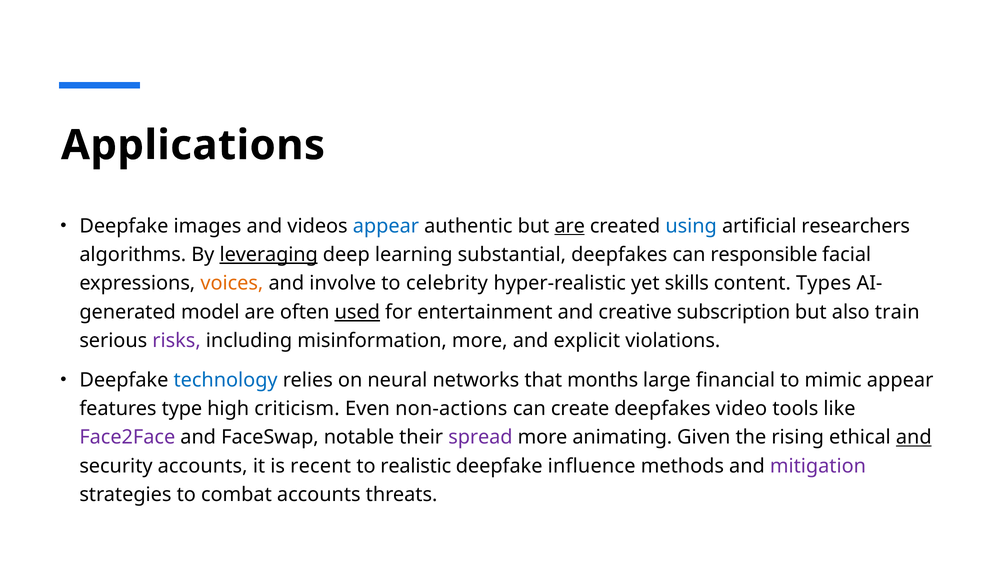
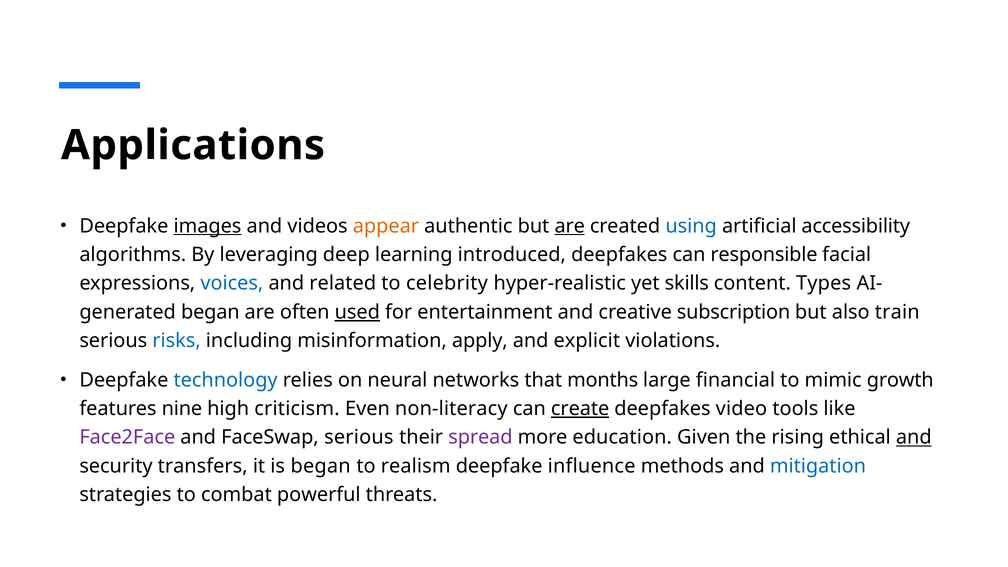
images underline: none -> present (207, 226)
appear colour: blue -> orange (386, 226)
researchers: researchers -> accessibility (856, 226)
leveraging underline: present -> none (269, 255)
substantial: substantial -> introduced (512, 255)
voices colour: orange -> blue (232, 283)
involve: involve -> related (343, 283)
model: model -> began (210, 312)
risks colour: purple -> blue (177, 341)
misinformation more: more -> apply (480, 341)
mimic appear: appear -> growth (900, 380)
type: type -> nine (182, 409)
non-actions: non-actions -> non-literacy (451, 409)
create underline: none -> present (580, 409)
FaceSwap notable: notable -> serious (359, 437)
animating: animating -> education (622, 437)
security accounts: accounts -> transfers (203, 466)
is recent: recent -> began (321, 466)
realistic: realistic -> realism (416, 466)
mitigation colour: purple -> blue (818, 466)
combat accounts: accounts -> powerful (319, 495)
